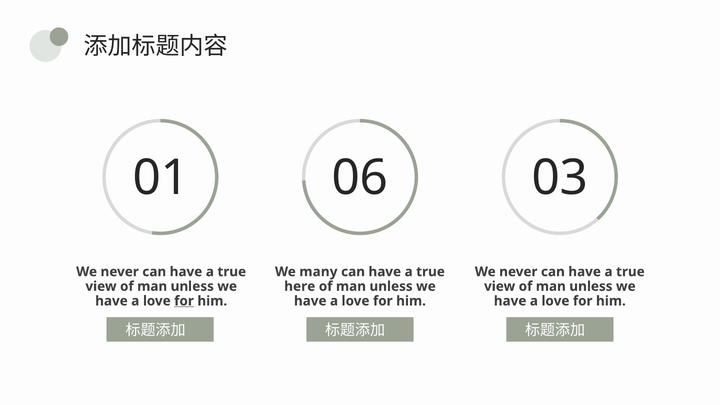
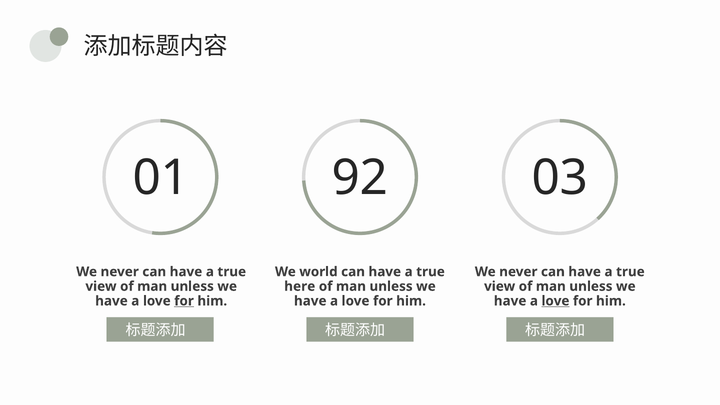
06: 06 -> 92 (360, 178)
many: many -> world (318, 272)
love underline: none -> present (555, 301)
